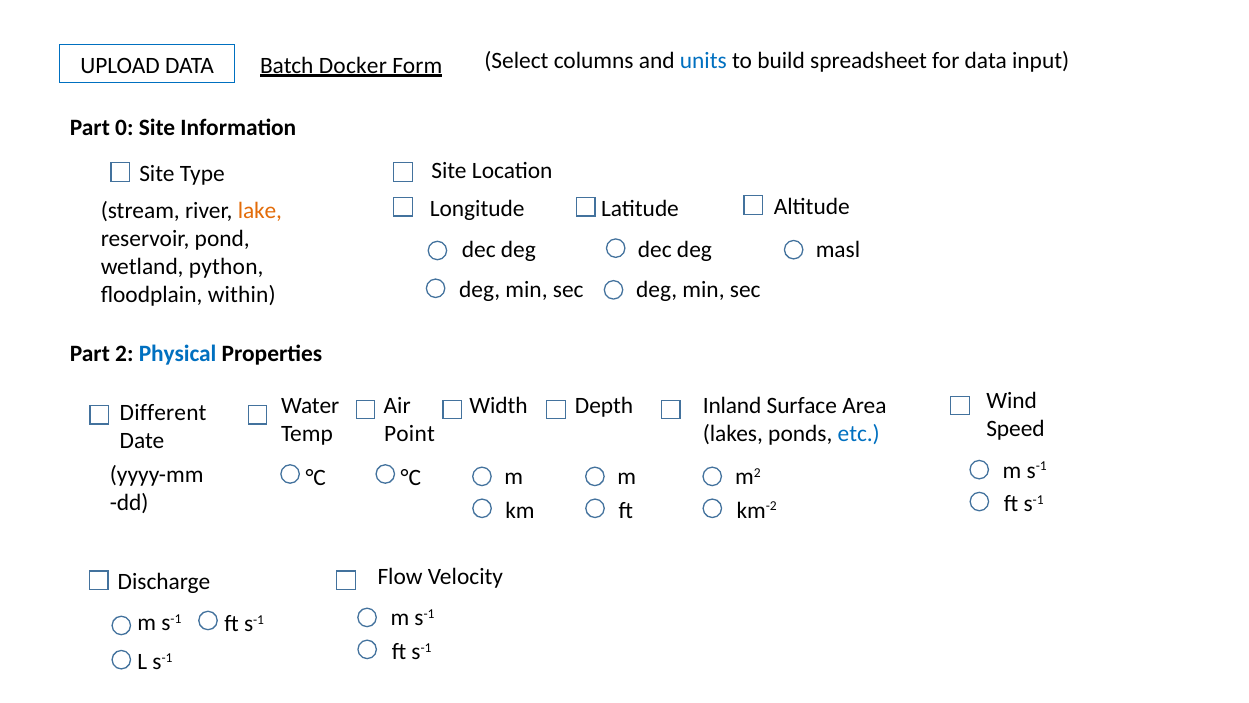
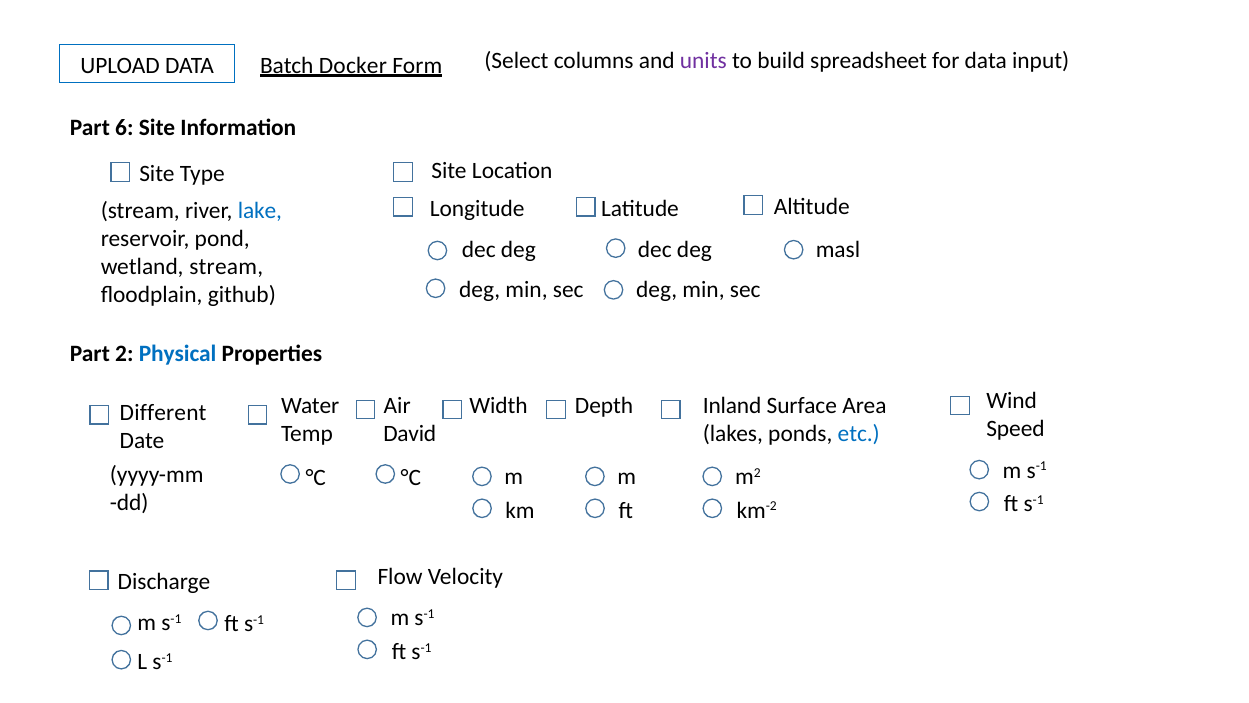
units colour: blue -> purple (703, 61)
0: 0 -> 6 (124, 128)
lake colour: orange -> blue (260, 211)
wetland python: python -> stream (226, 267)
within: within -> github (242, 295)
Point: Point -> David (410, 434)
